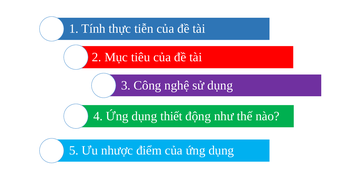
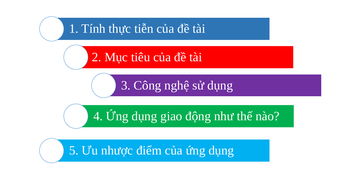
thiết: thiết -> giao (171, 116)
